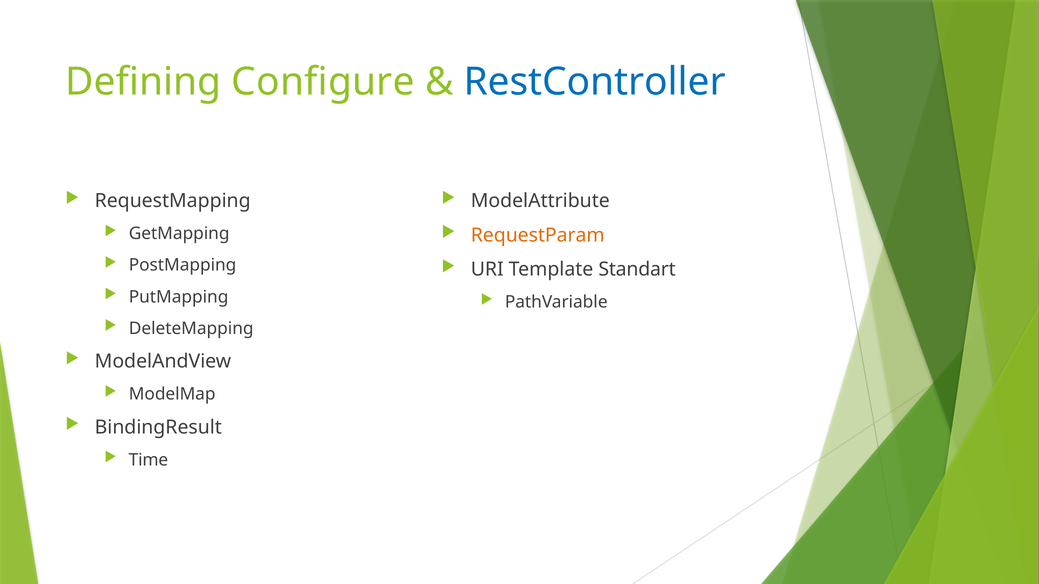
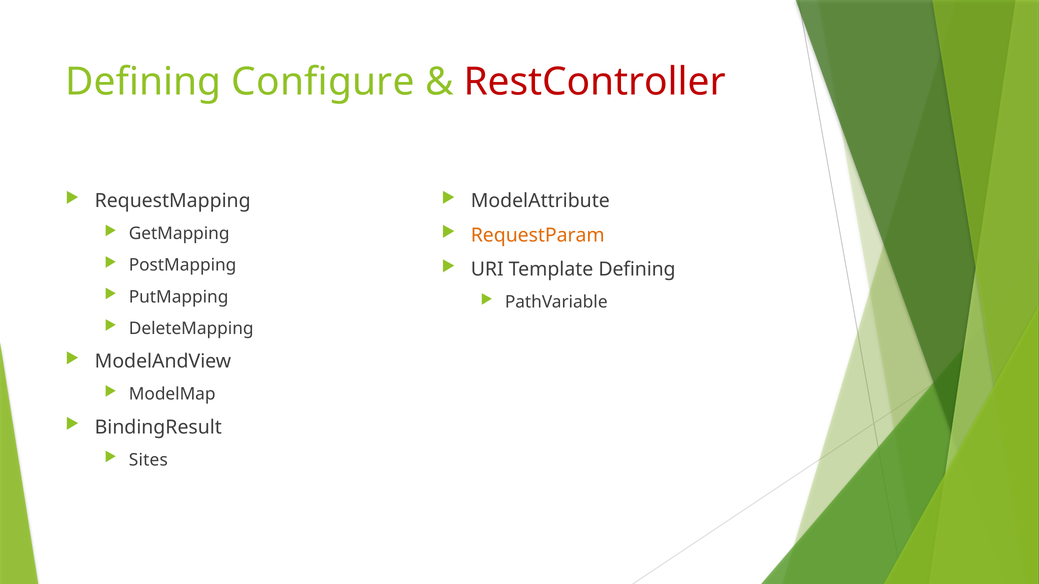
RestController colour: blue -> red (595, 82)
Template Standart: Standart -> Defining (637, 269)
Time: Time -> Sites (148, 460)
